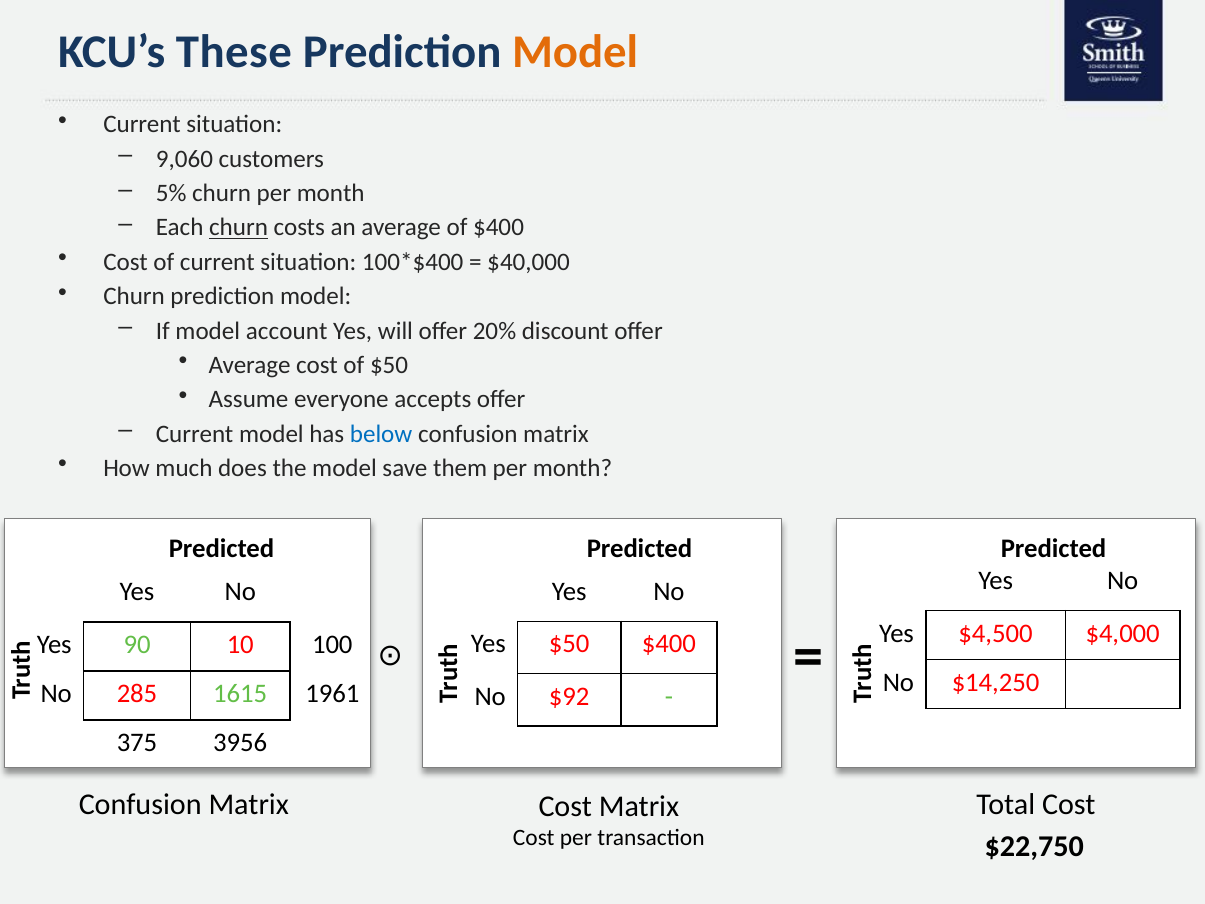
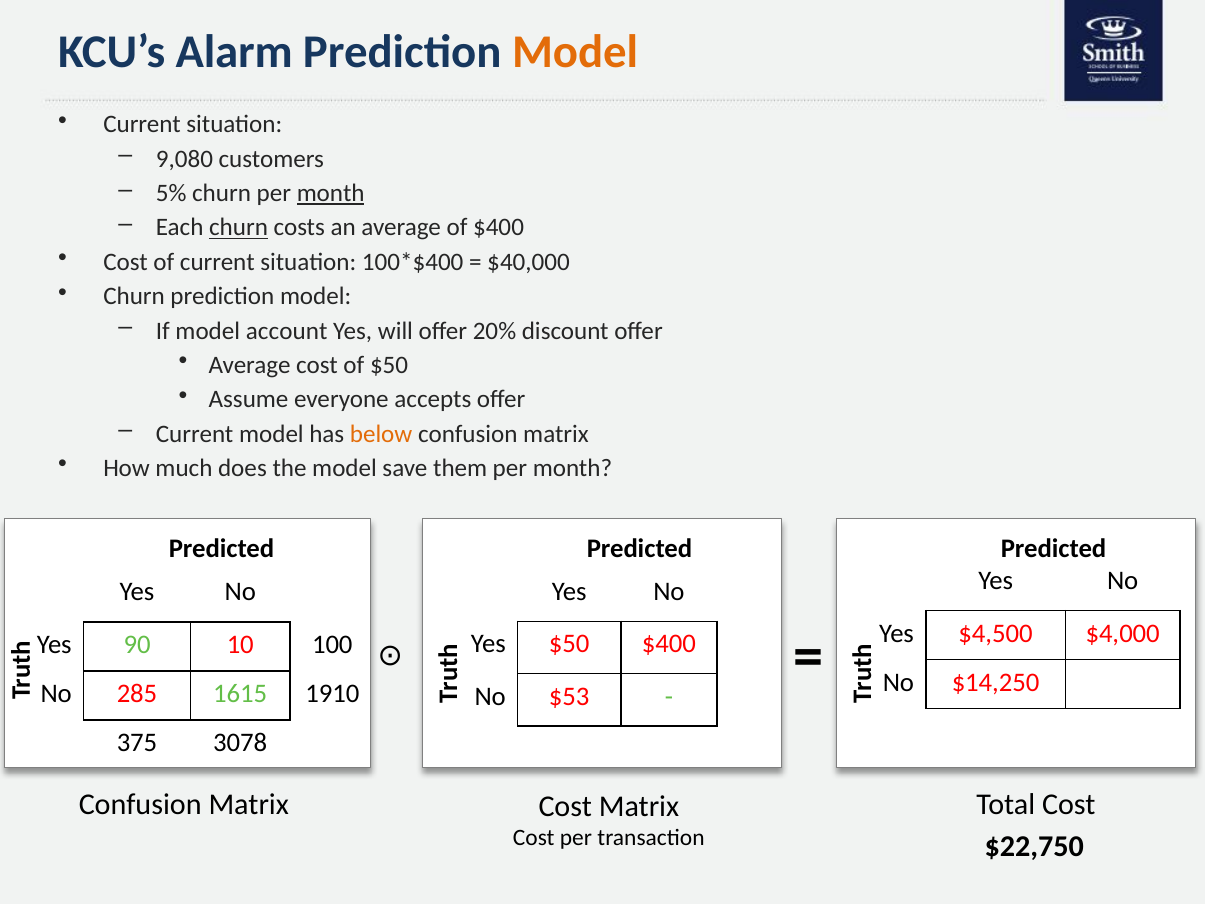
These: These -> Alarm (234, 52)
9,060: 9,060 -> 9,080 (185, 159)
month underline: none -> present (331, 193)
below colour: blue -> orange (381, 434)
1961: 1961 -> 1910 (332, 694)
$92: $92 -> $53 (569, 696)
3956: 3956 -> 3078 (240, 742)
